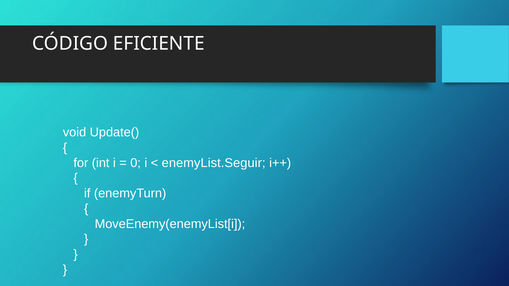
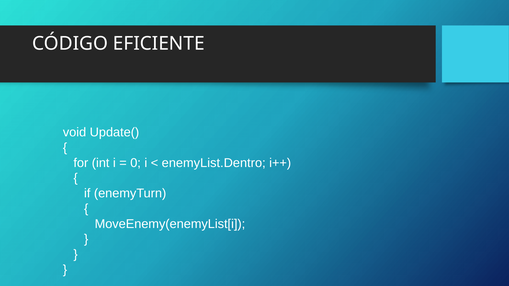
enemyList.Seguir: enemyList.Seguir -> enemyList.Dentro (214, 163)
